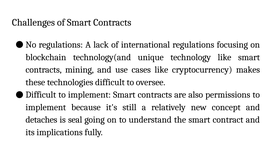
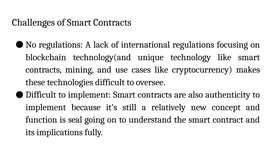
permissions: permissions -> authenticity (228, 95)
detaches: detaches -> function (41, 120)
